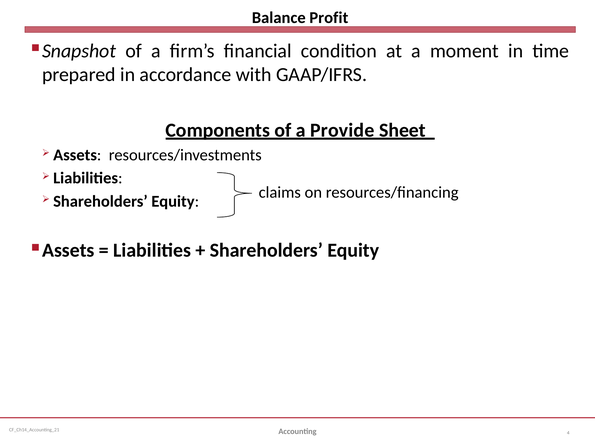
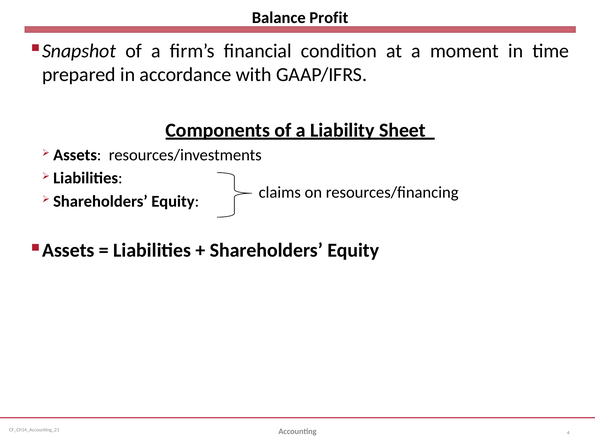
Provide: Provide -> Liability (342, 130)
